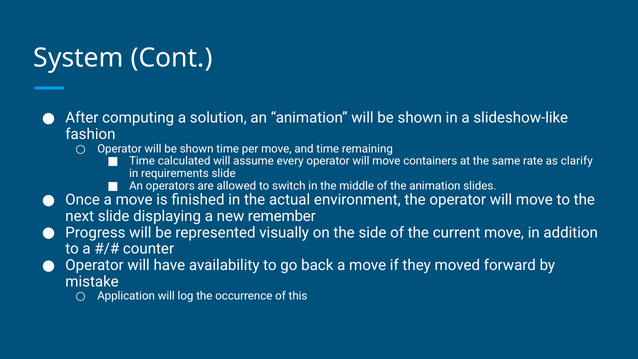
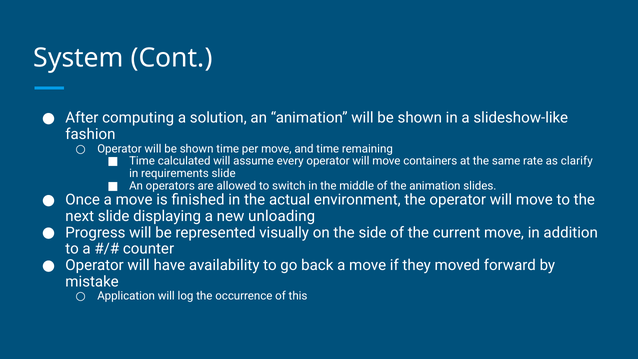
remember: remember -> unloading (282, 216)
